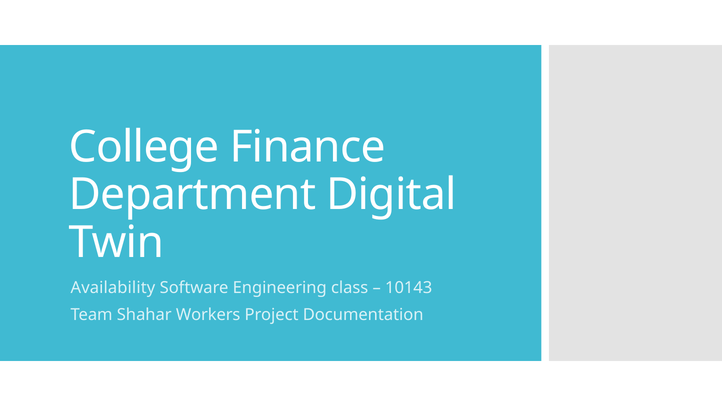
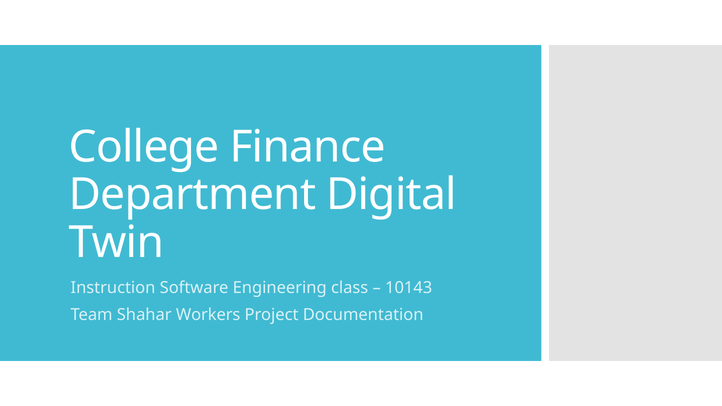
Availability: Availability -> Instruction (113, 288)
